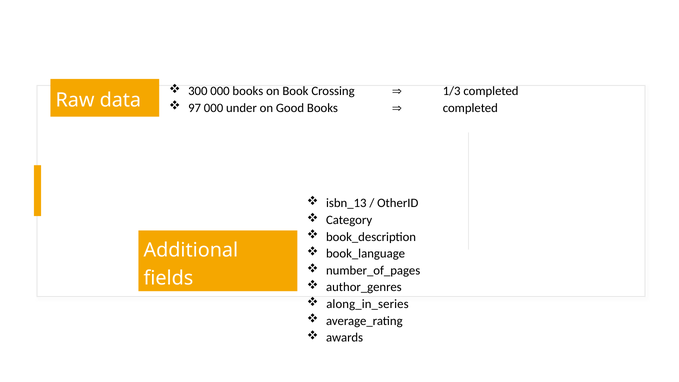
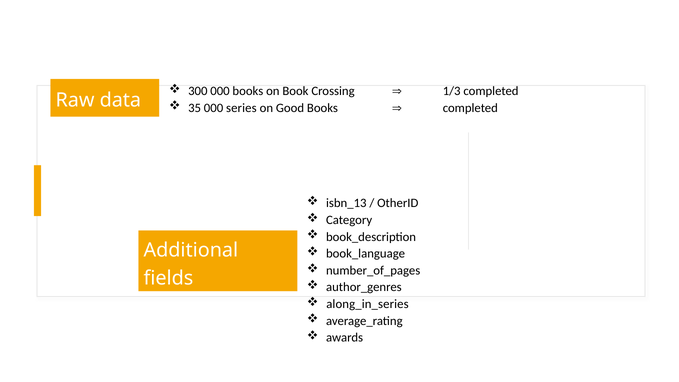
97: 97 -> 35 (195, 108)
under: under -> series (241, 108)
